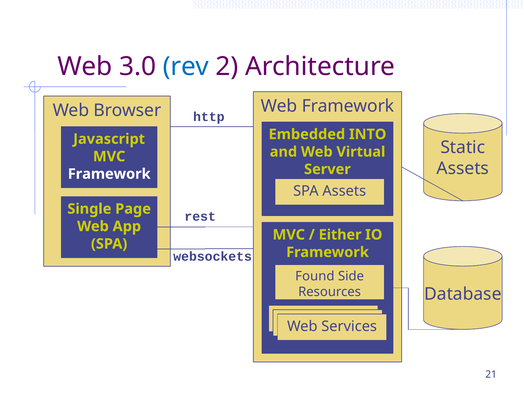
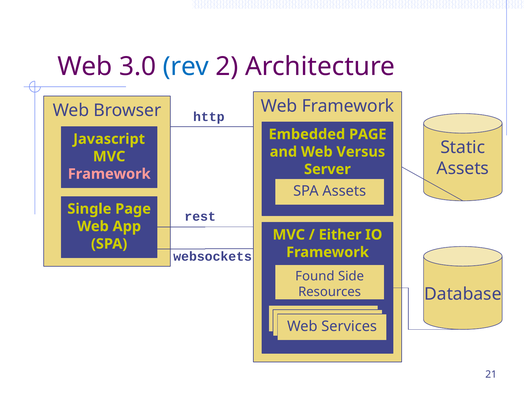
Embedded INTO: INTO -> PAGE (368, 134)
Virtual: Virtual -> Versus (361, 152)
Framework colour: white -> pink (109, 174)
